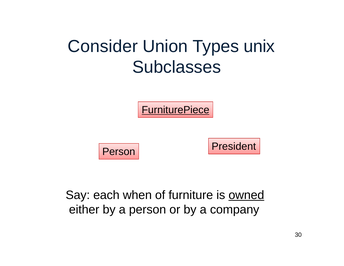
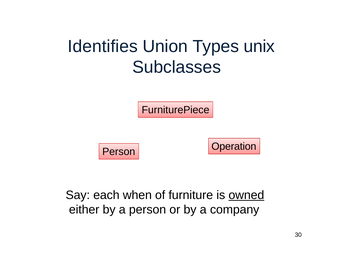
Consider: Consider -> Identifies (103, 46)
FurniturePiece underline: present -> none (176, 110)
President: President -> Operation (234, 146)
